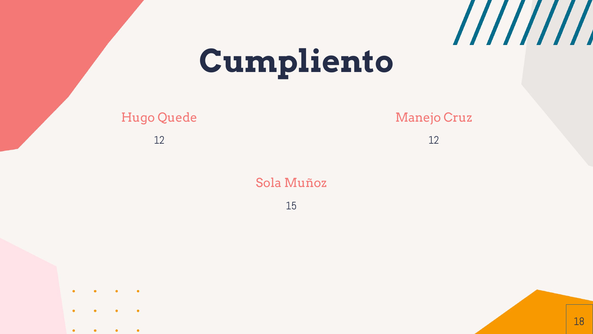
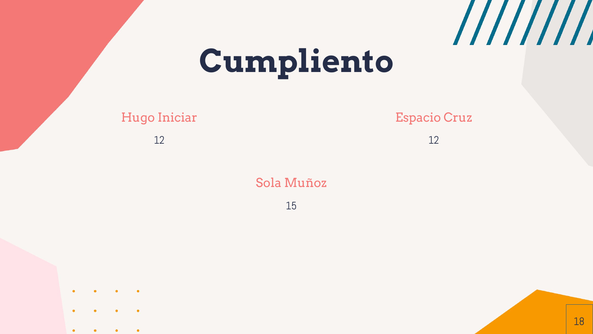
Quede: Quede -> Iniciar (177, 118)
Manejo: Manejo -> Espacio (418, 118)
